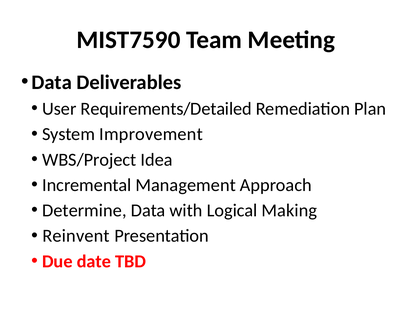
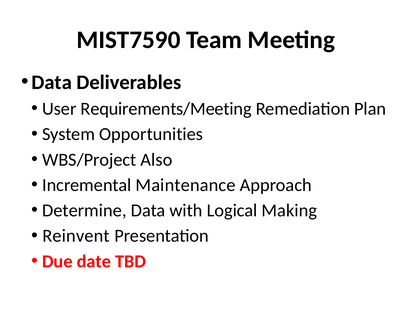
Requirements/Detailed: Requirements/Detailed -> Requirements/Meeting (166, 109)
Improvement: Improvement -> Opportunities (151, 134)
Idea: Idea -> Also (156, 160)
Management: Management -> Maintenance (186, 185)
